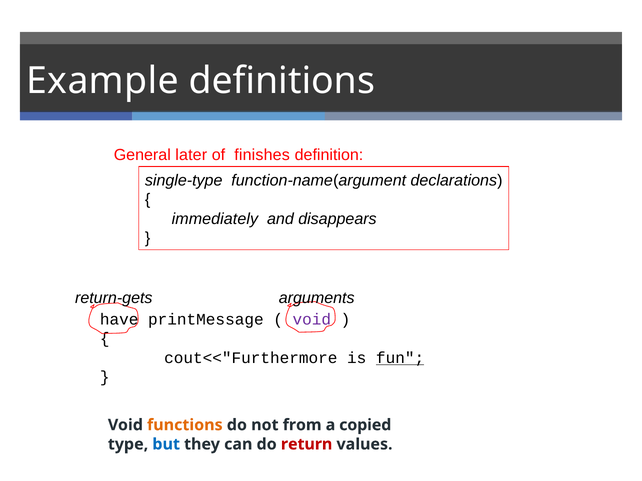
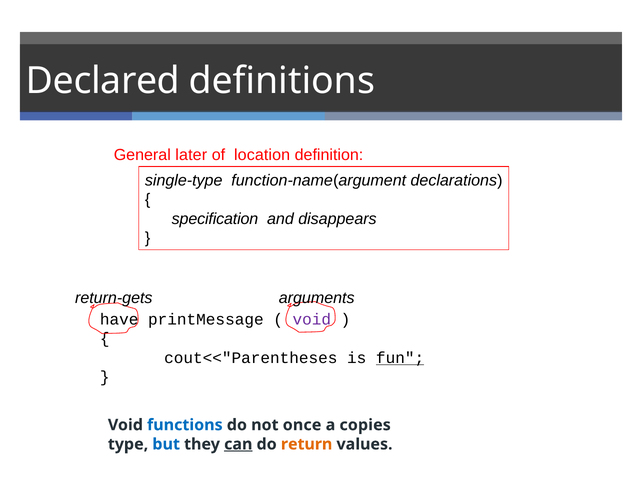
Example: Example -> Declared (103, 81)
finishes: finishes -> location (262, 155)
immediately: immediately -> specification (215, 219)
cout<<"Furthermore: cout<<"Furthermore -> cout<<"Parentheses (251, 358)
functions colour: orange -> blue (185, 425)
from: from -> once (302, 425)
copied: copied -> copies (365, 425)
can underline: none -> present (238, 445)
return colour: red -> orange (307, 445)
